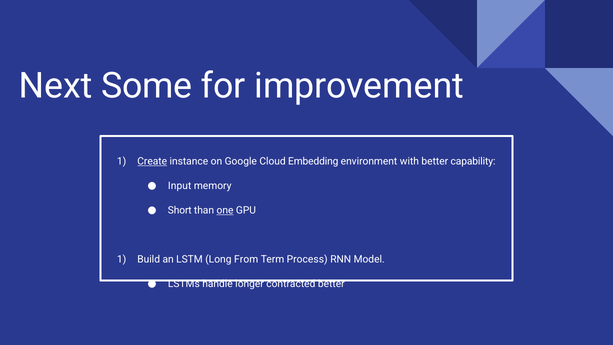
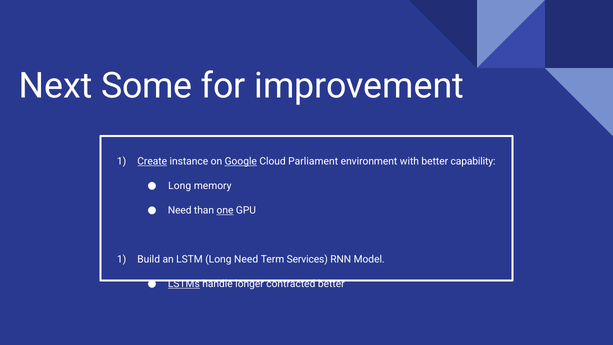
Google underline: none -> present (241, 161)
Embedding: Embedding -> Parliament (313, 161)
Input: Input -> Long (180, 186)
Short: Short -> Need (180, 210)
Long From: From -> Need (246, 259)
Process: Process -> Services (307, 259)
LSTMs underline: none -> present (184, 284)
